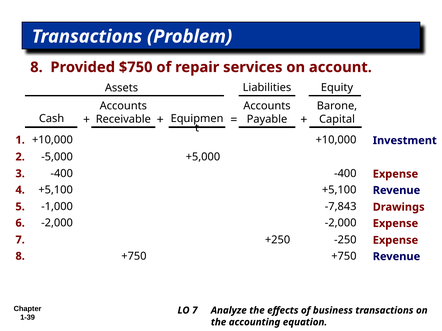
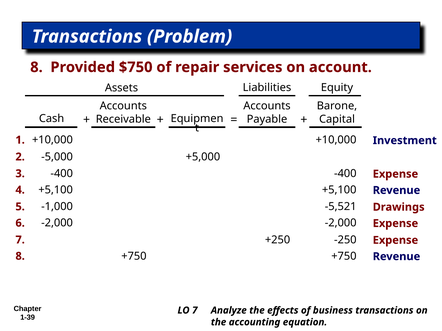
-7,843: -7,843 -> -5,521 (341, 207)
